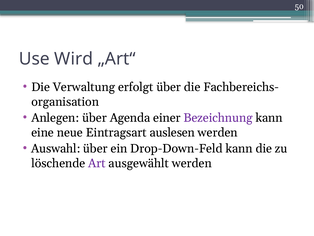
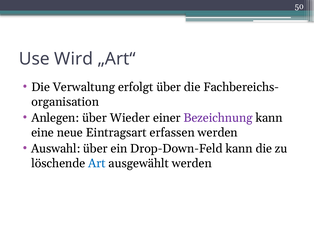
Agenda: Agenda -> Wieder (130, 118)
auslesen: auslesen -> erfassen (172, 132)
Art colour: purple -> blue (97, 163)
